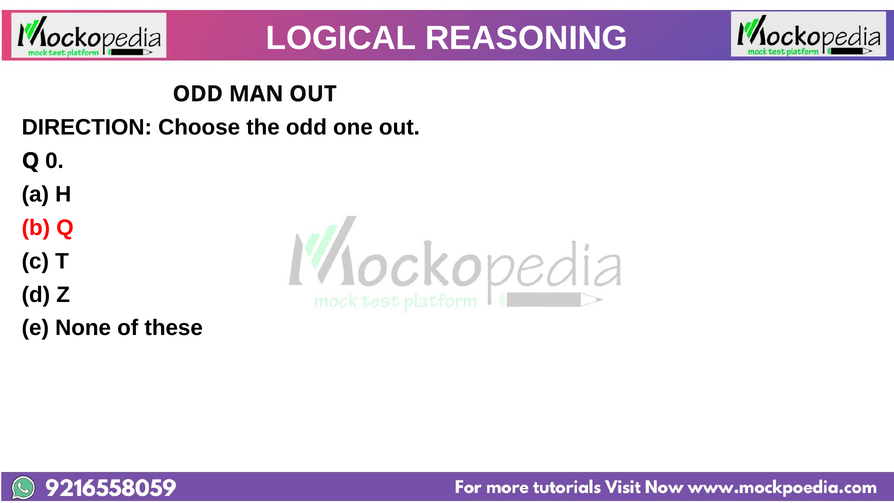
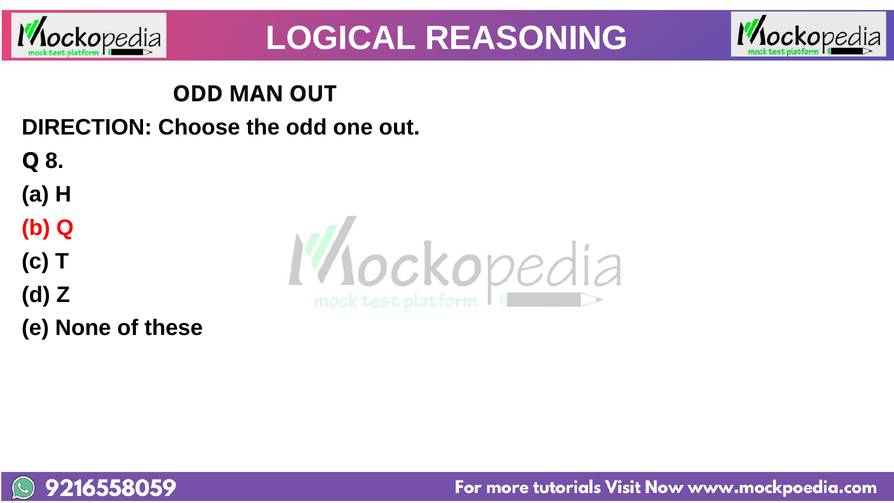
0: 0 -> 8 (54, 161)
